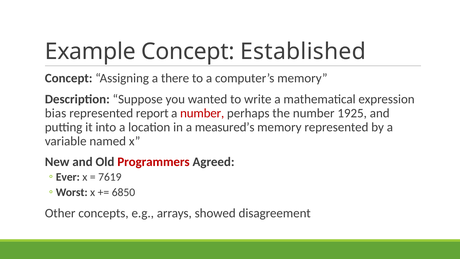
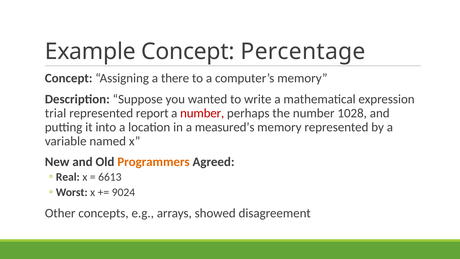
Established: Established -> Percentage (303, 52)
bias: bias -> trial (56, 113)
1925: 1925 -> 1028 (352, 113)
Programmers colour: red -> orange (153, 162)
Ever: Ever -> Real (68, 177)
7619: 7619 -> 6613 (110, 177)
6850: 6850 -> 9024 (123, 192)
